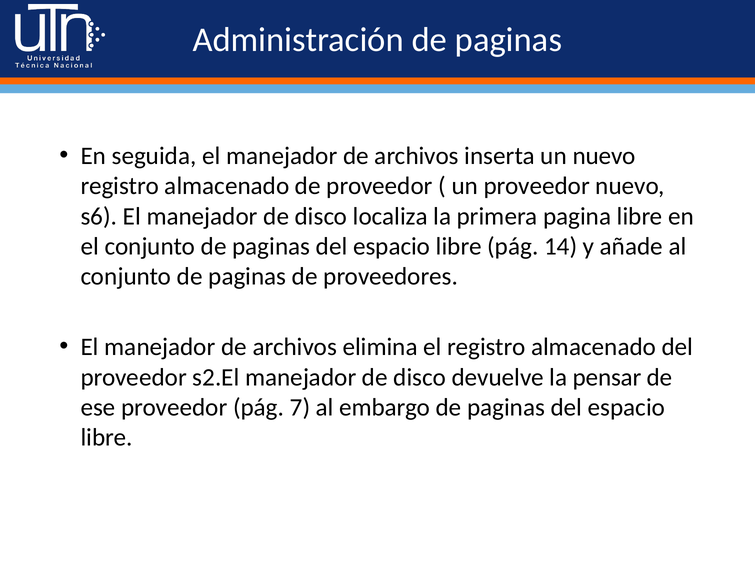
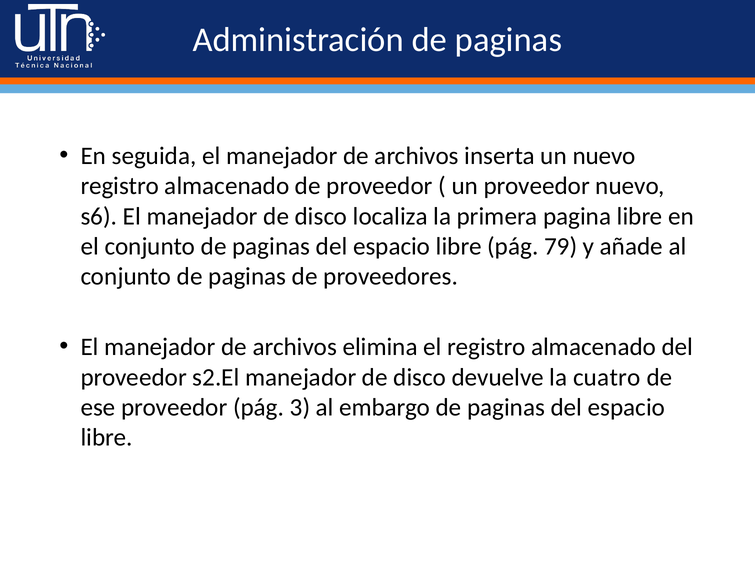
14: 14 -> 79 (561, 247)
pensar: pensar -> cuatro (607, 377)
7: 7 -> 3 (300, 408)
